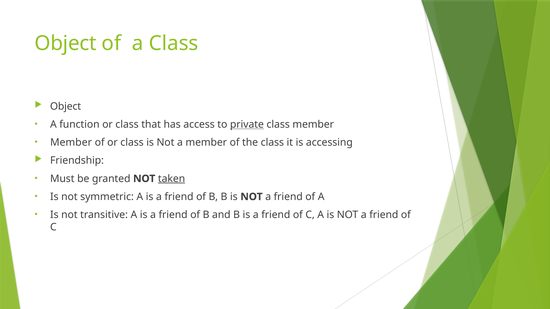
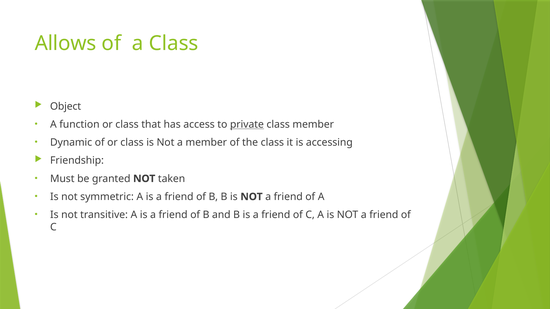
Object: Object -> Allows (66, 43)
Member: Member -> Dynamic (71, 143)
taken underline: present -> none (172, 179)
